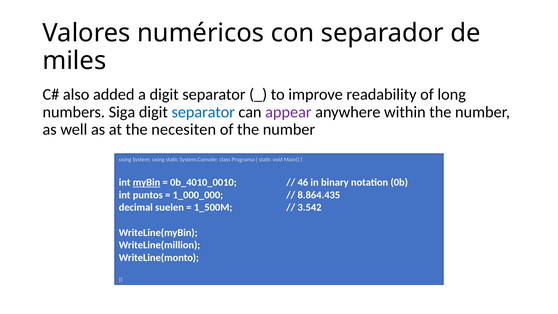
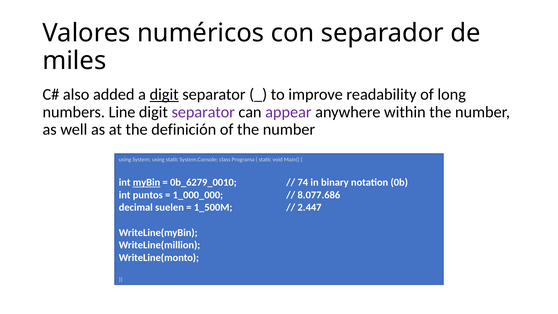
digit underline: none -> present (164, 94)
Siga: Siga -> Line (122, 112)
separator colour: blue -> purple (203, 112)
necesiten: necesiten -> definición (184, 130)
0b_4010_0010: 0b_4010_0010 -> 0b_6279_0010 (203, 182)
46: 46 -> 74 (303, 182)
8.864.435: 8.864.435 -> 8.077.686 (319, 195)
3.542: 3.542 -> 2.447 (309, 207)
